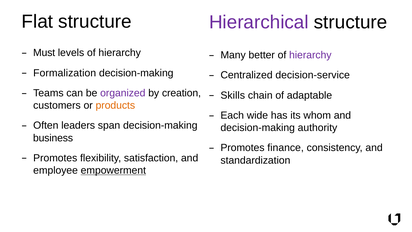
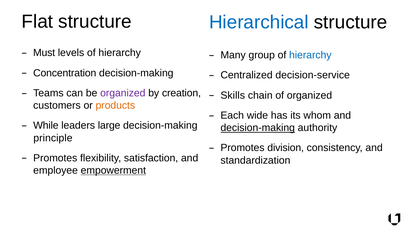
Hierarchical colour: purple -> blue (259, 22)
better: better -> group (262, 55)
hierarchy colour: purple -> blue (310, 55)
Formalization: Formalization -> Concentration (65, 73)
of adaptable: adaptable -> organized (309, 95)
Often: Often -> While (46, 125)
span: span -> large (109, 125)
decision-making underline: none -> present (258, 128)
business: business -> principle (53, 138)
finance: finance -> division (286, 148)
